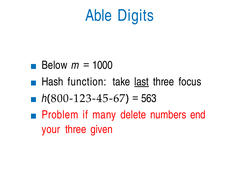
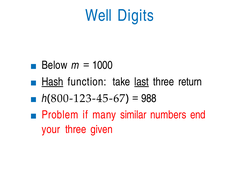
Able: Able -> Well (98, 16)
Hash underline: none -> present (52, 82)
focus: focus -> return (190, 82)
563: 563 -> 988 (149, 98)
delete: delete -> similar (133, 115)
